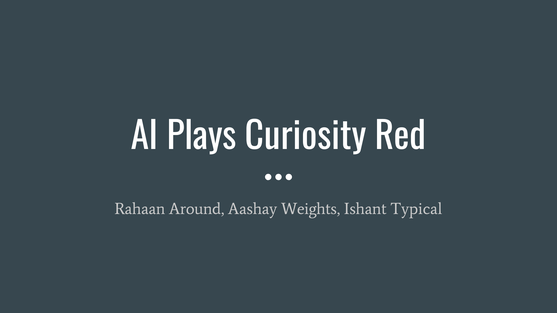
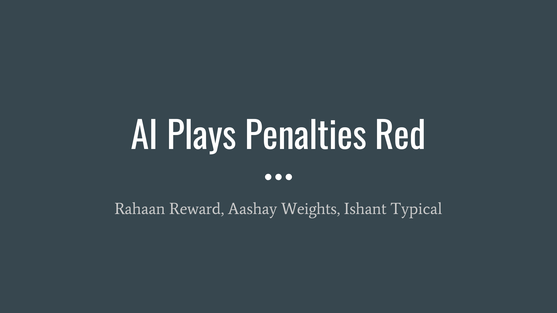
Curiosity: Curiosity -> Penalties (306, 137)
Around: Around -> Reward (197, 209)
